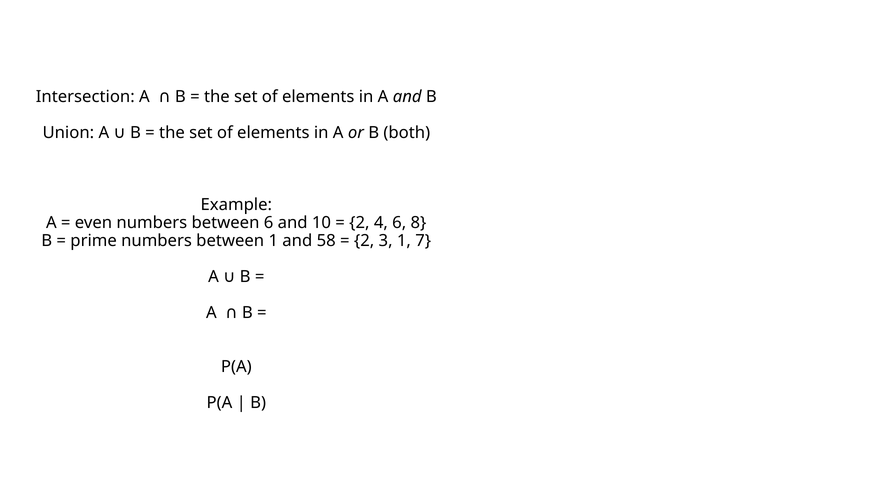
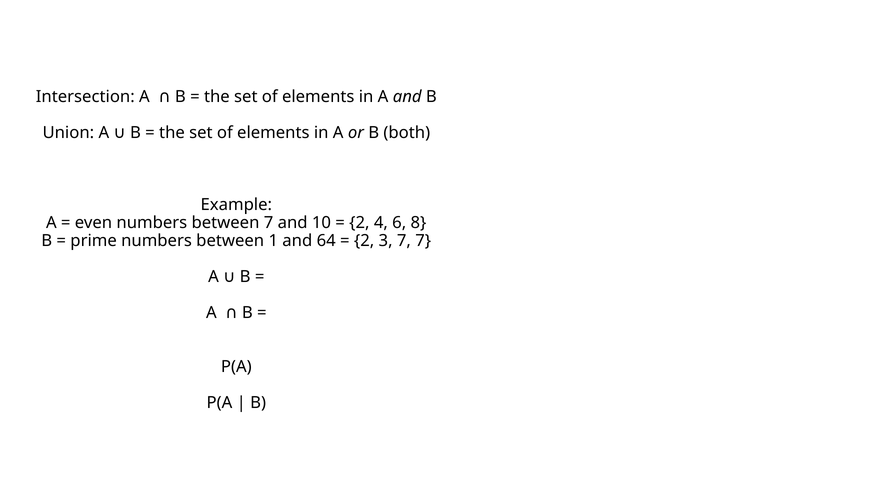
between 6: 6 -> 7 (269, 223)
58: 58 -> 64 (326, 241)
3 1: 1 -> 7 (404, 241)
